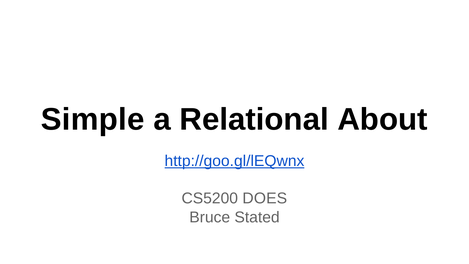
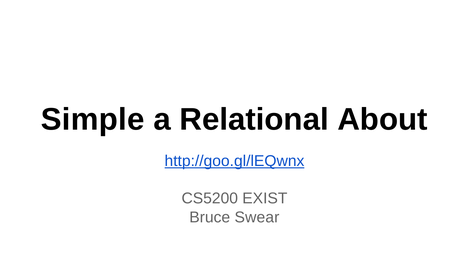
DOES: DOES -> EXIST (265, 198)
Stated: Stated -> Swear (257, 217)
